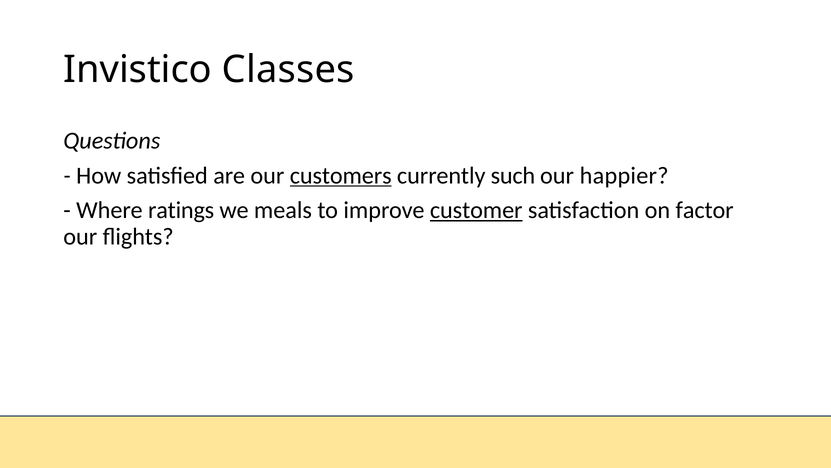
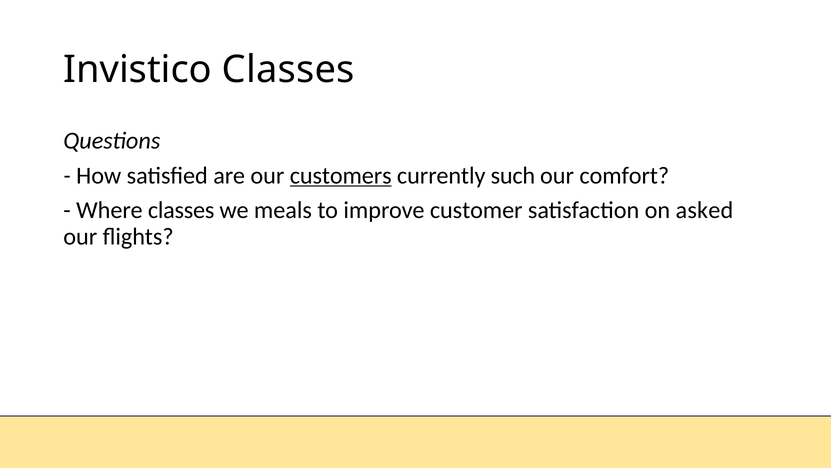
happier: happier -> comfort (624, 175)
Where ratings: ratings -> classes (181, 210)
customer underline: present -> none (476, 210)
factor: factor -> asked (704, 210)
